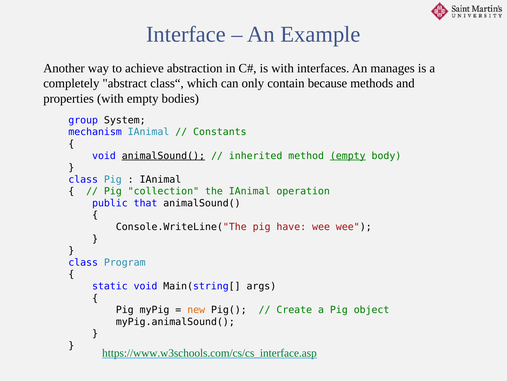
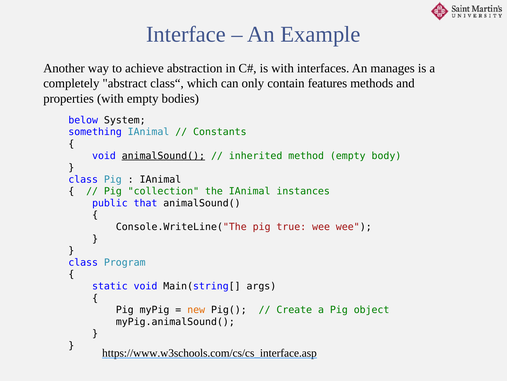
because: because -> features (327, 83)
group: group -> below (83, 120)
mechanism: mechanism -> something (95, 132)
empty underline: present -> none (348, 155)
operation: operation -> instances (303, 191)
have: have -> true (291, 226)
https://www.w3schools.com/cs/cs_interface.asp colour: green -> black (209, 352)
